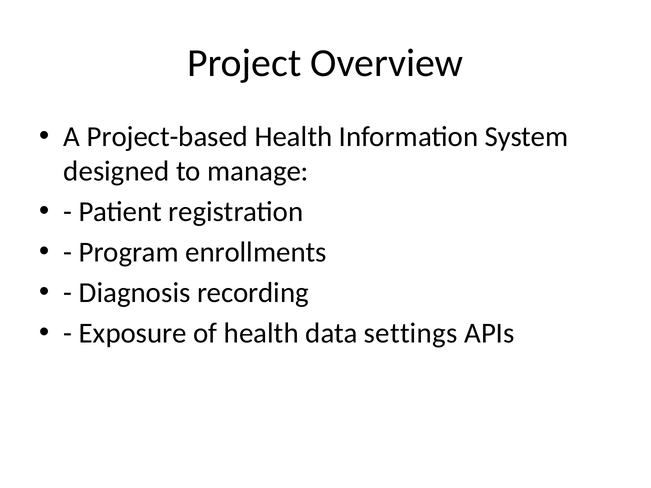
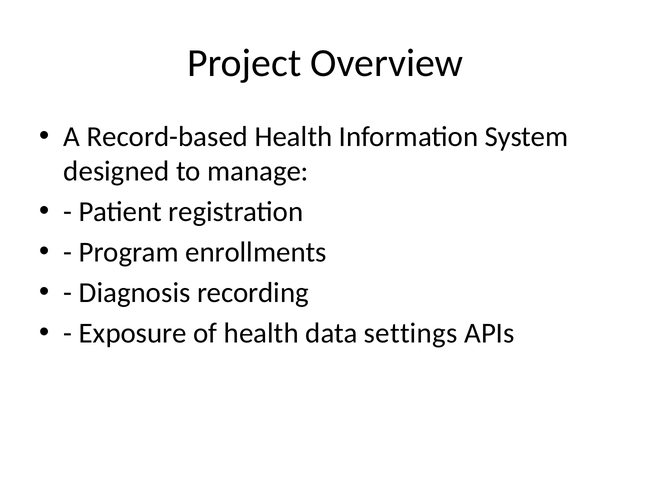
Project-based: Project-based -> Record-based (167, 137)
